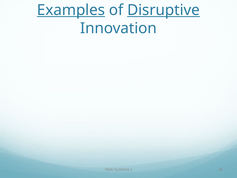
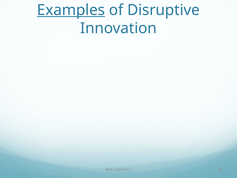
Disruptive underline: present -> none (164, 10)
